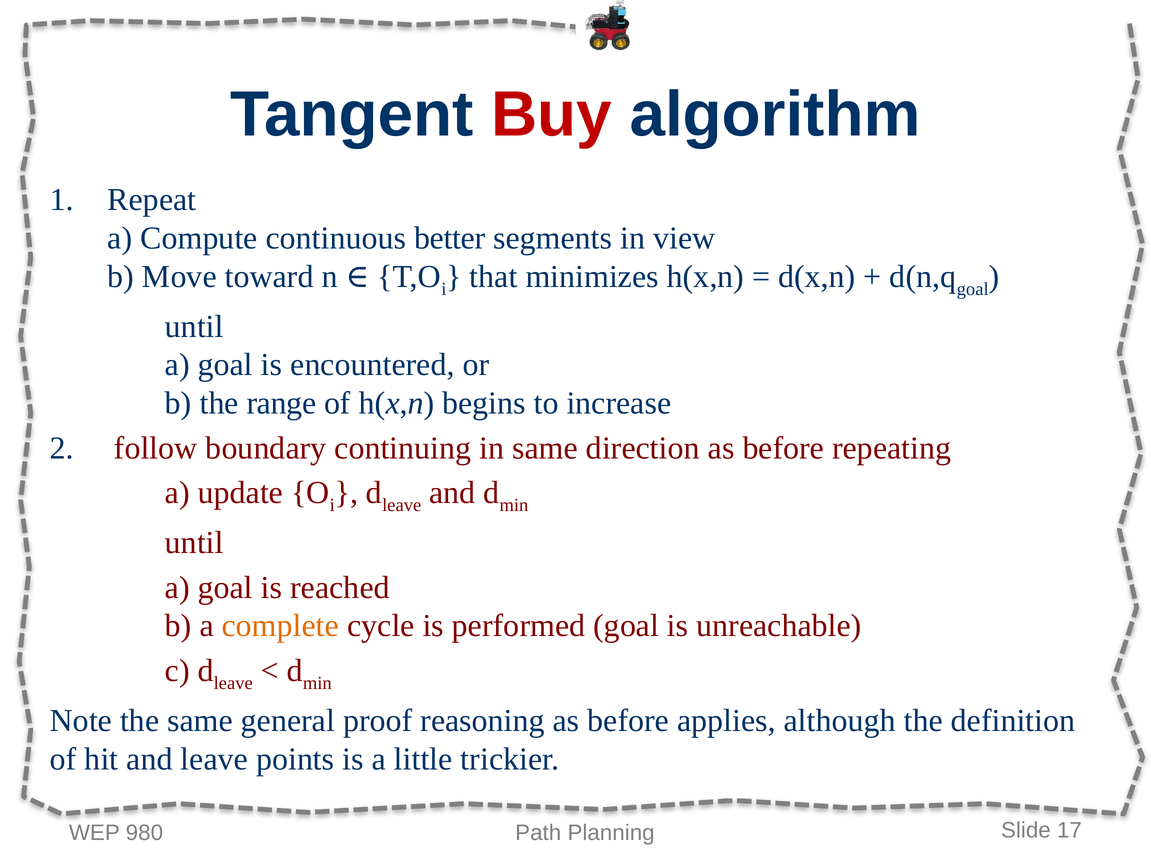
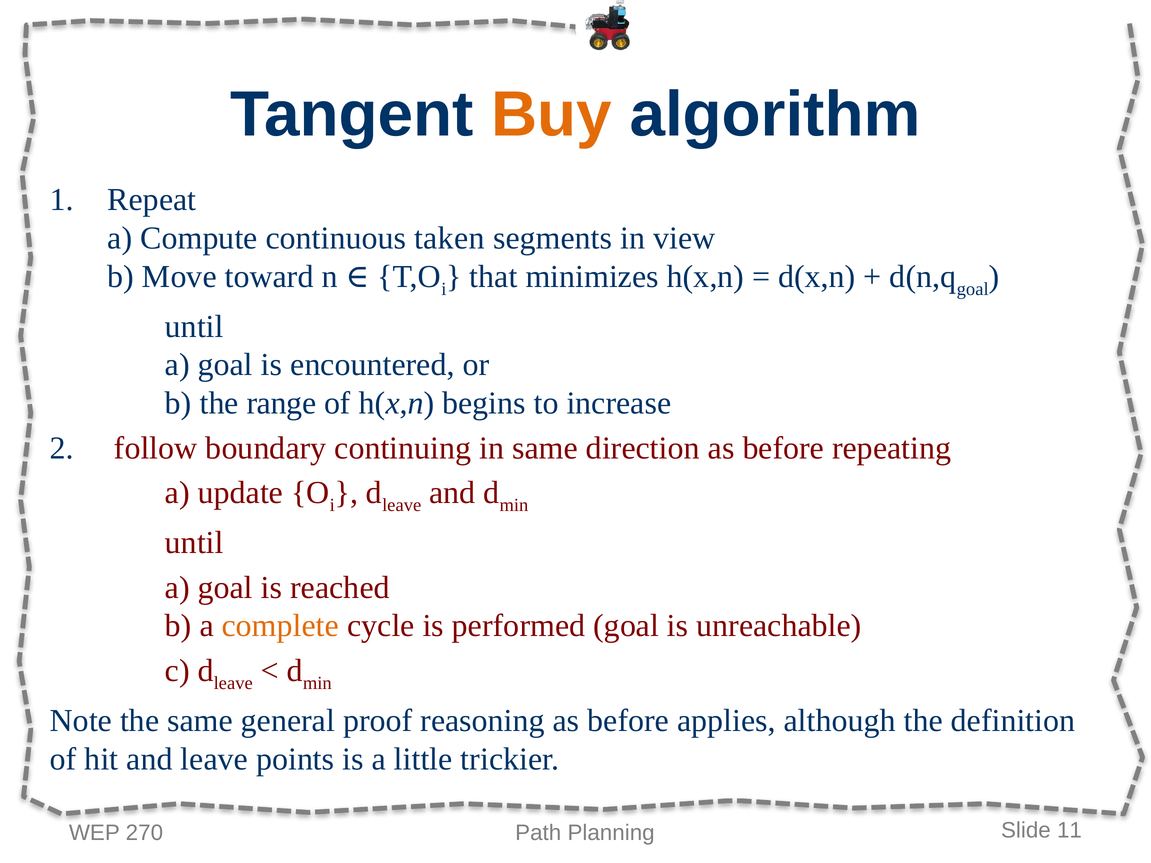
Buy colour: red -> orange (552, 115)
better: better -> taken (449, 238)
980: 980 -> 270 (144, 833)
17: 17 -> 11 (1069, 831)
